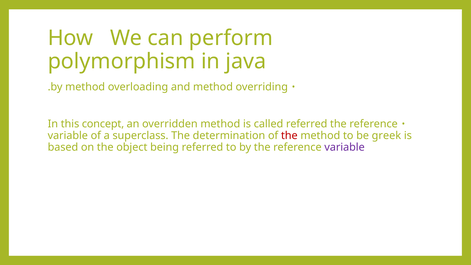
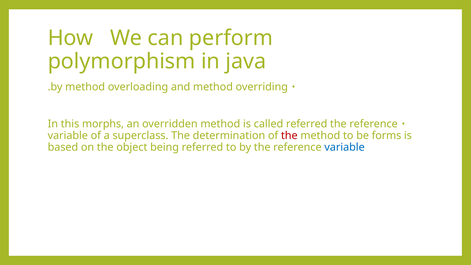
concept: concept -> morphs (103, 124)
greek: greek -> forms (387, 136)
variable colour: purple -> blue (345, 147)
